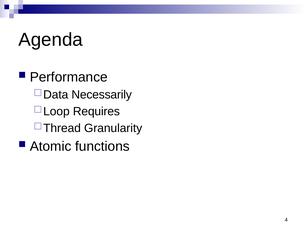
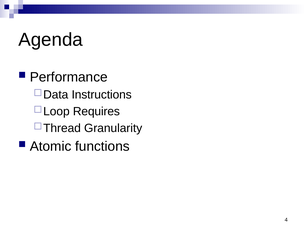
Necessarily: Necessarily -> Instructions (102, 95)
